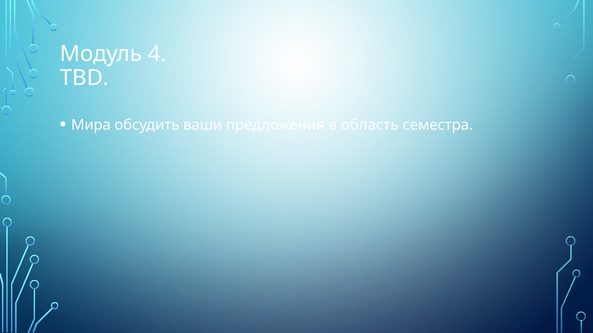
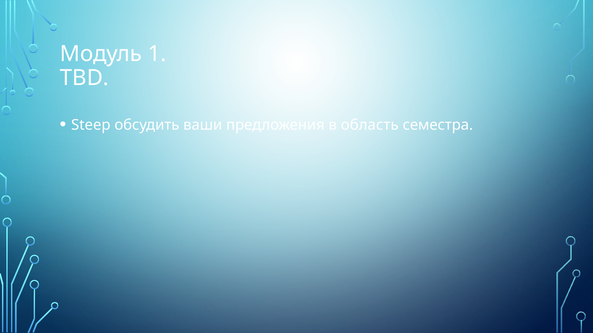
4: 4 -> 1 (157, 54)
Мира: Мира -> Steep (91, 125)
